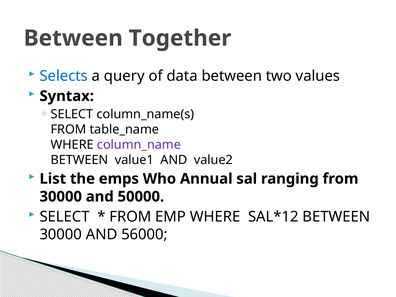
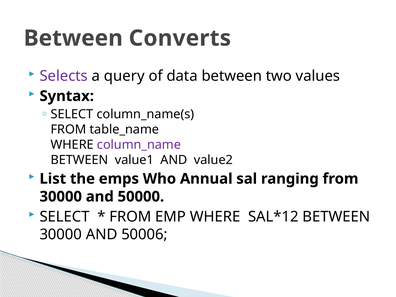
Together: Together -> Converts (180, 38)
Selects colour: blue -> purple (64, 76)
56000: 56000 -> 50006 (144, 234)
